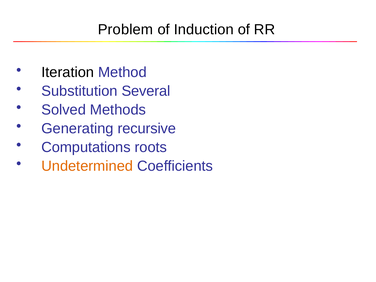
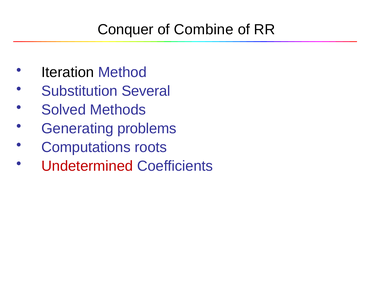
Problem: Problem -> Conquer (126, 30)
Induction: Induction -> Combine (204, 30)
recursive: recursive -> problems (147, 129)
Undetermined colour: orange -> red (87, 166)
